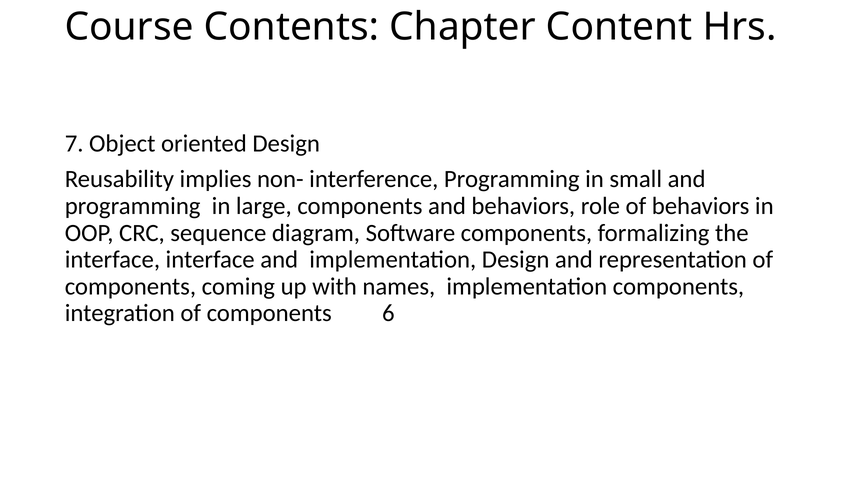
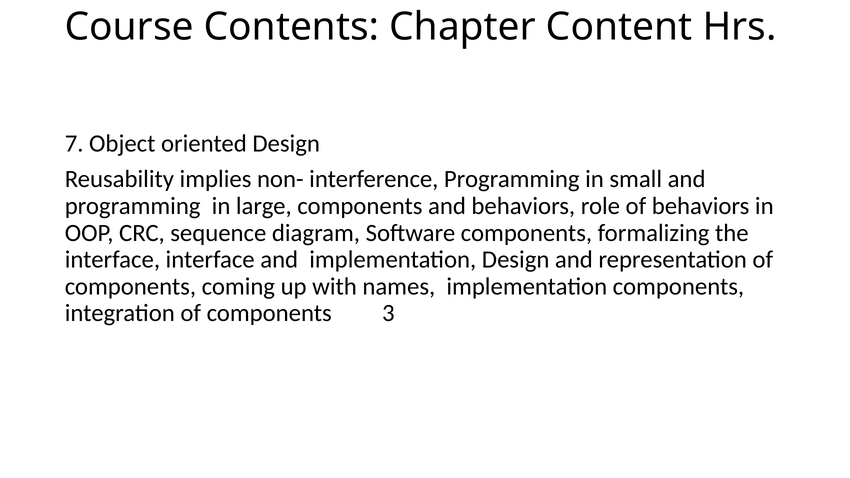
6: 6 -> 3 (388, 313)
